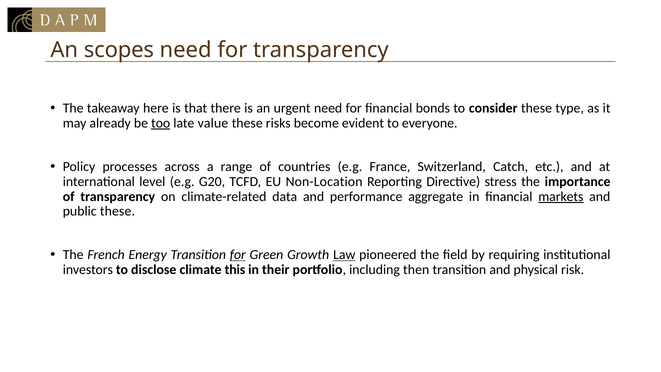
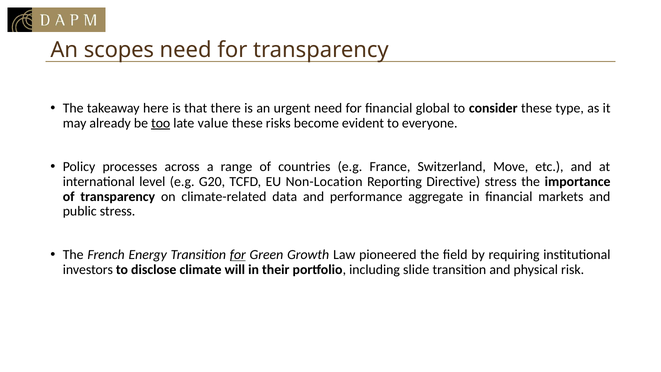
bonds: bonds -> global (433, 108)
Catch: Catch -> Move (511, 167)
markets underline: present -> none (561, 196)
public these: these -> stress (118, 211)
Law underline: present -> none (344, 255)
this: this -> will (235, 270)
then: then -> slide (416, 270)
